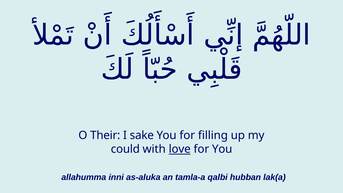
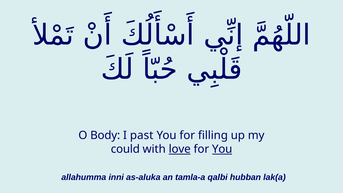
Their: Their -> Body (105, 135)
sake: sake -> past (142, 135)
You underline: none -> present (222, 149)
